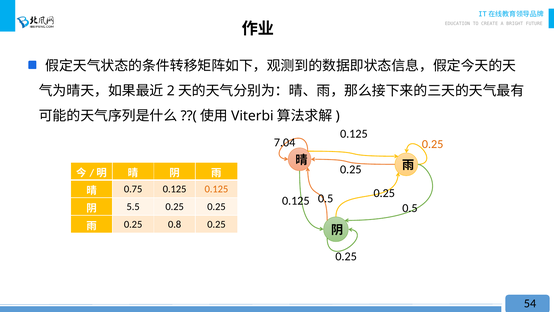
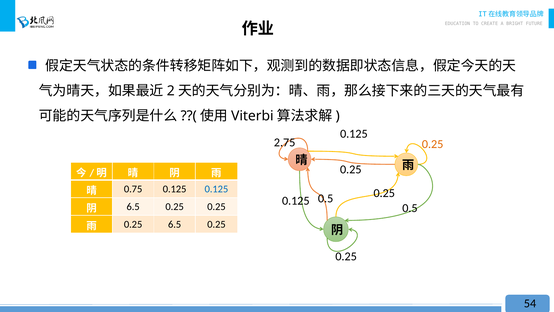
7.04: 7.04 -> 2.75 (285, 142)
0.125 colour: orange -> blue (216, 189)
5.5: 5.5 -> 6.5 (133, 206)
0.25 0.8: 0.8 -> 6.5 (175, 224)
